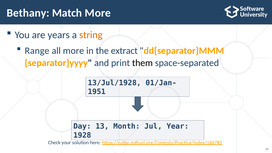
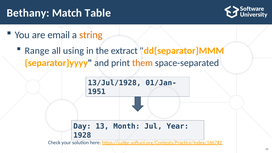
Match More: More -> Table (98, 13)
years: years -> email (59, 35)
all more: more -> using (73, 51)
them colour: black -> orange (142, 63)
